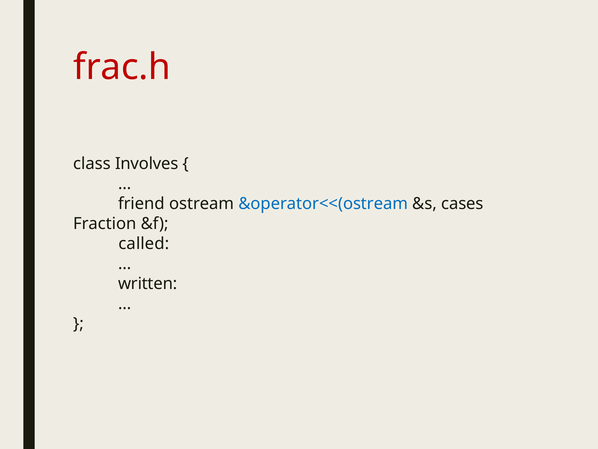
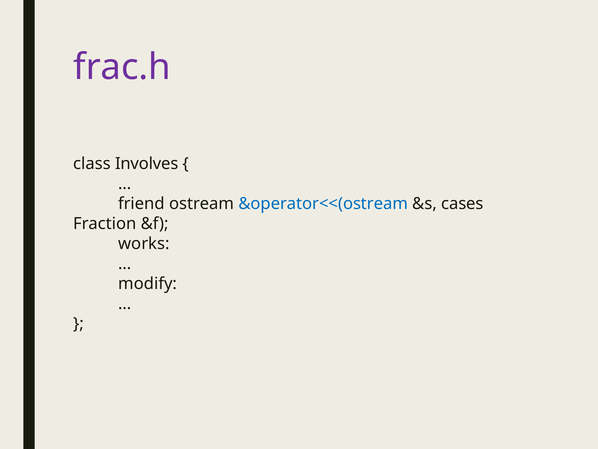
frac.h colour: red -> purple (122, 67)
called: called -> works (144, 243)
written: written -> modify (148, 283)
